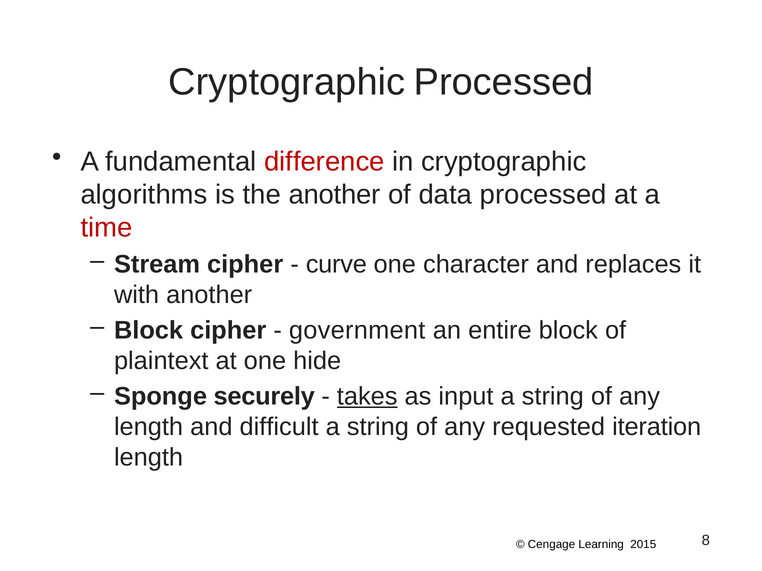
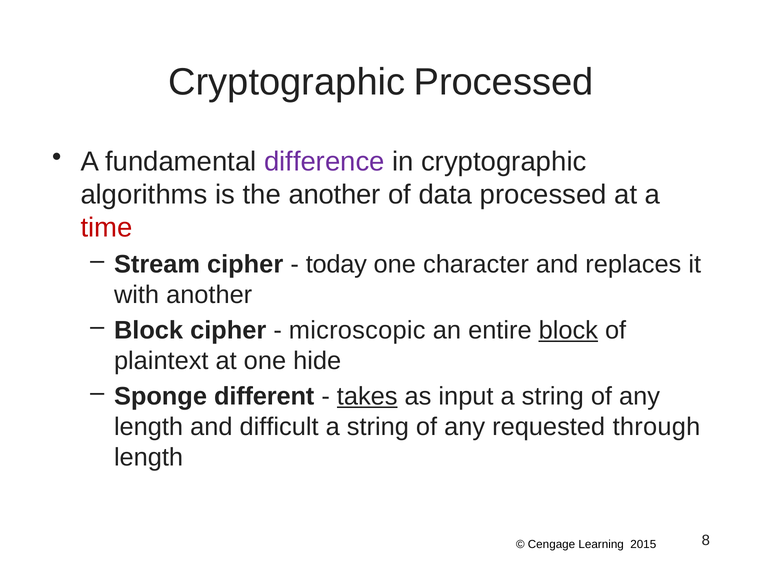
difference colour: red -> purple (324, 162)
curve: curve -> today (336, 265)
government: government -> microscopic (357, 331)
block underline: none -> present (568, 331)
securely: securely -> different (264, 397)
iteration: iteration -> through (656, 427)
